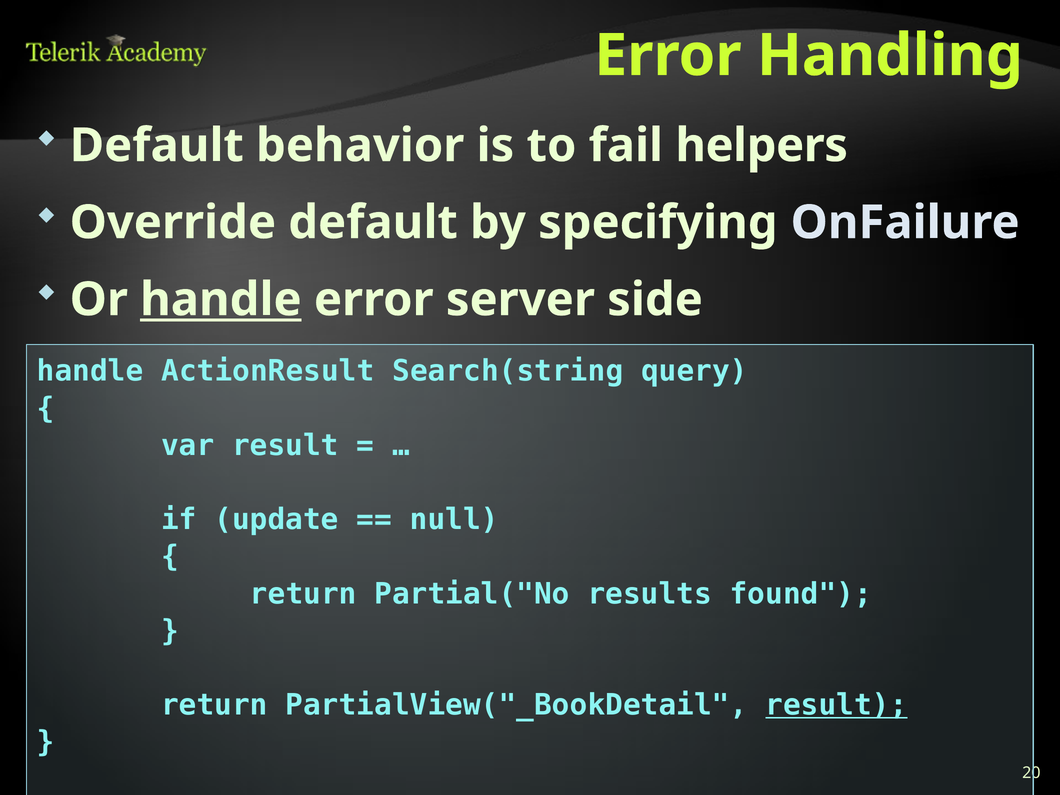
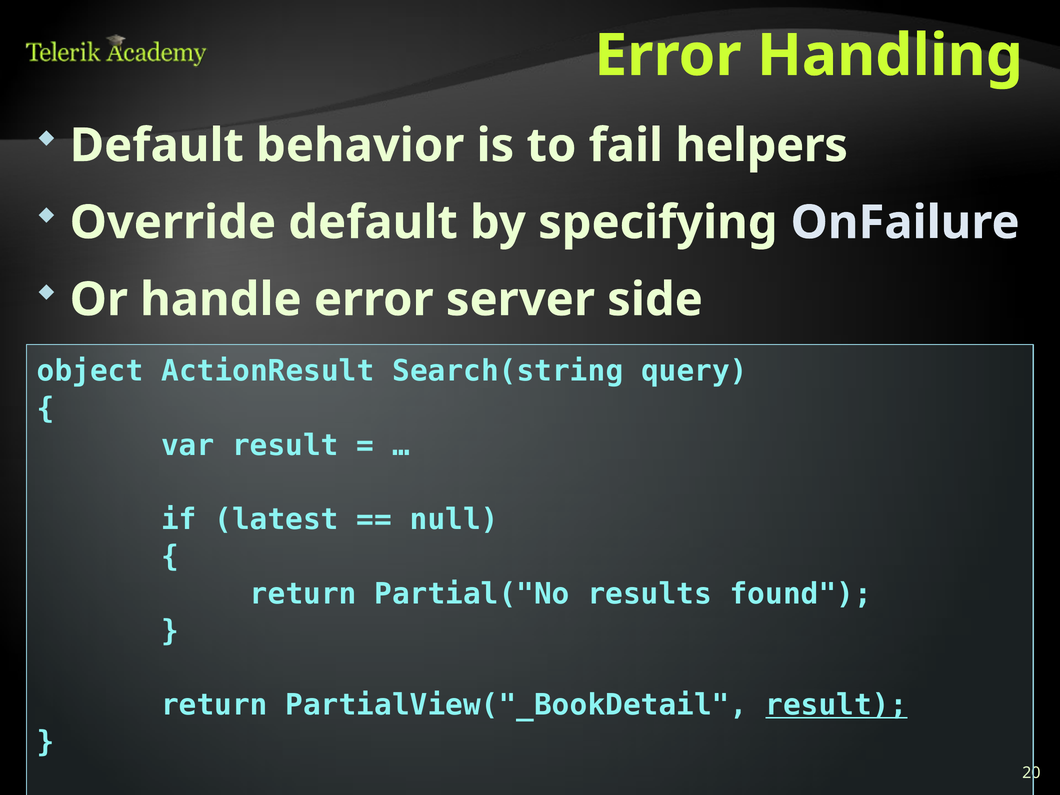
handle underline: present -> none (221, 300)
handle: handle -> object (90, 371)
update: update -> latest (276, 520)
